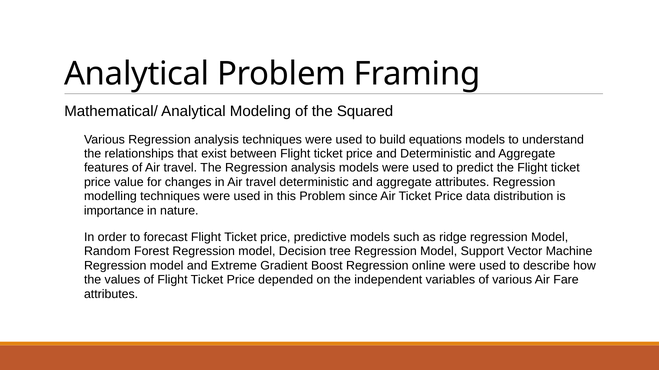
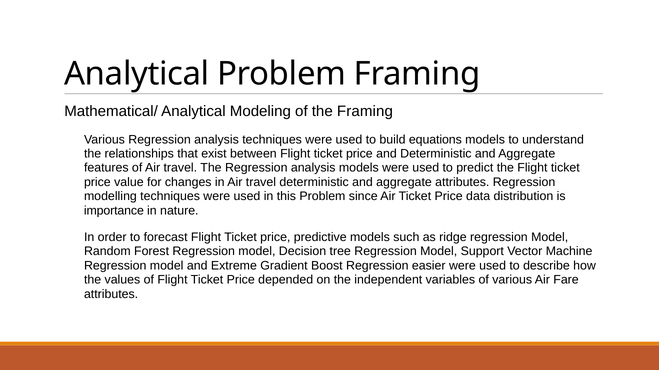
the Squared: Squared -> Framing (365, 112)
online: online -> easier (429, 266)
